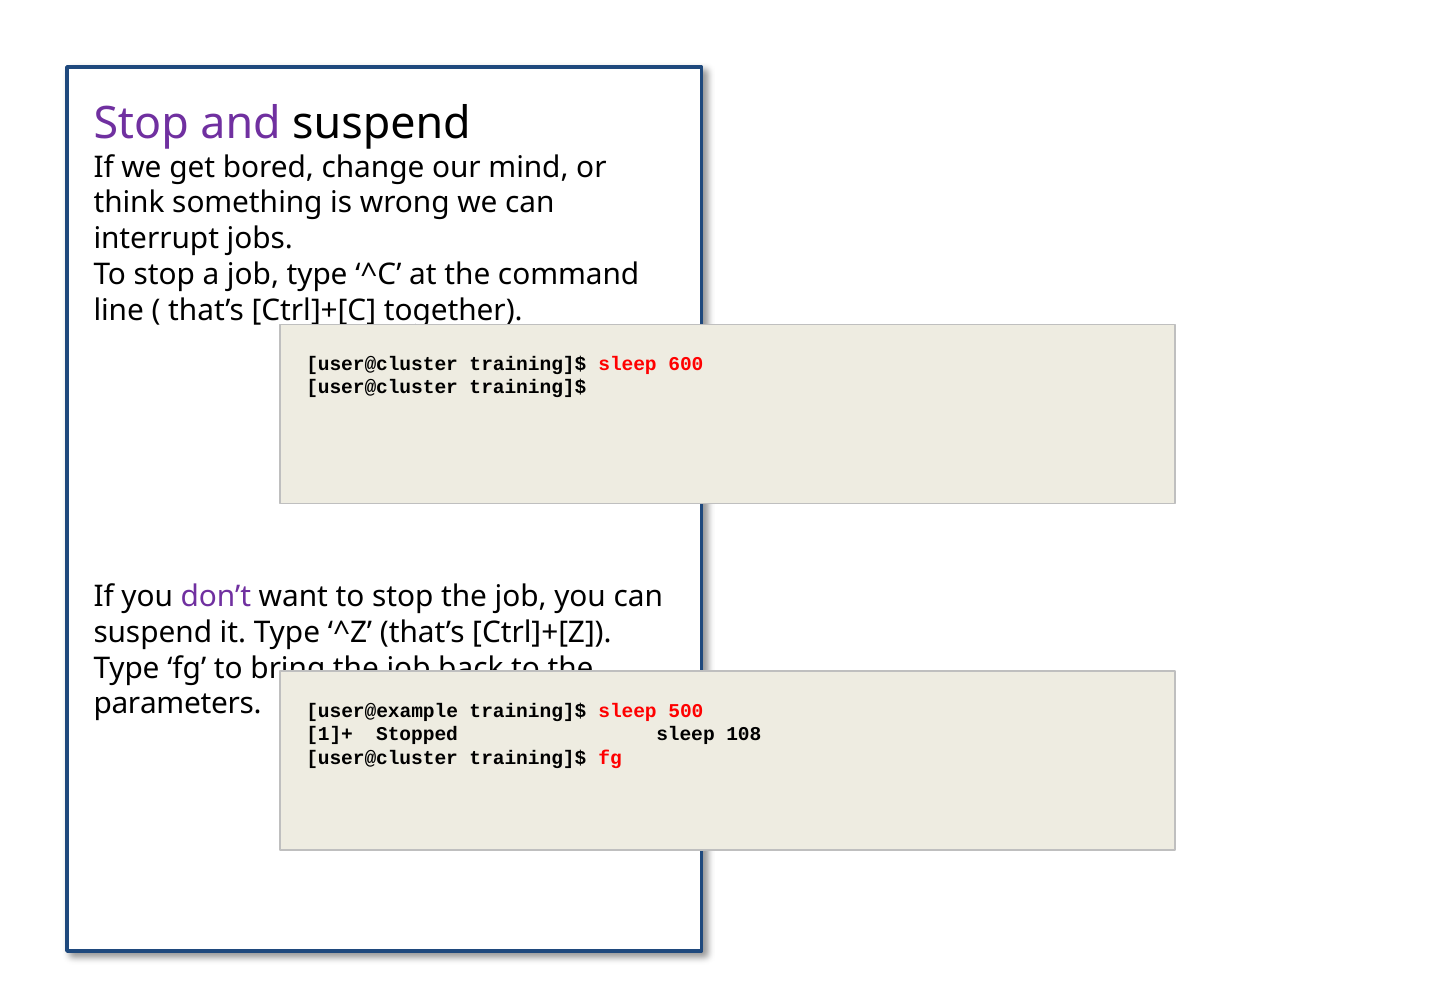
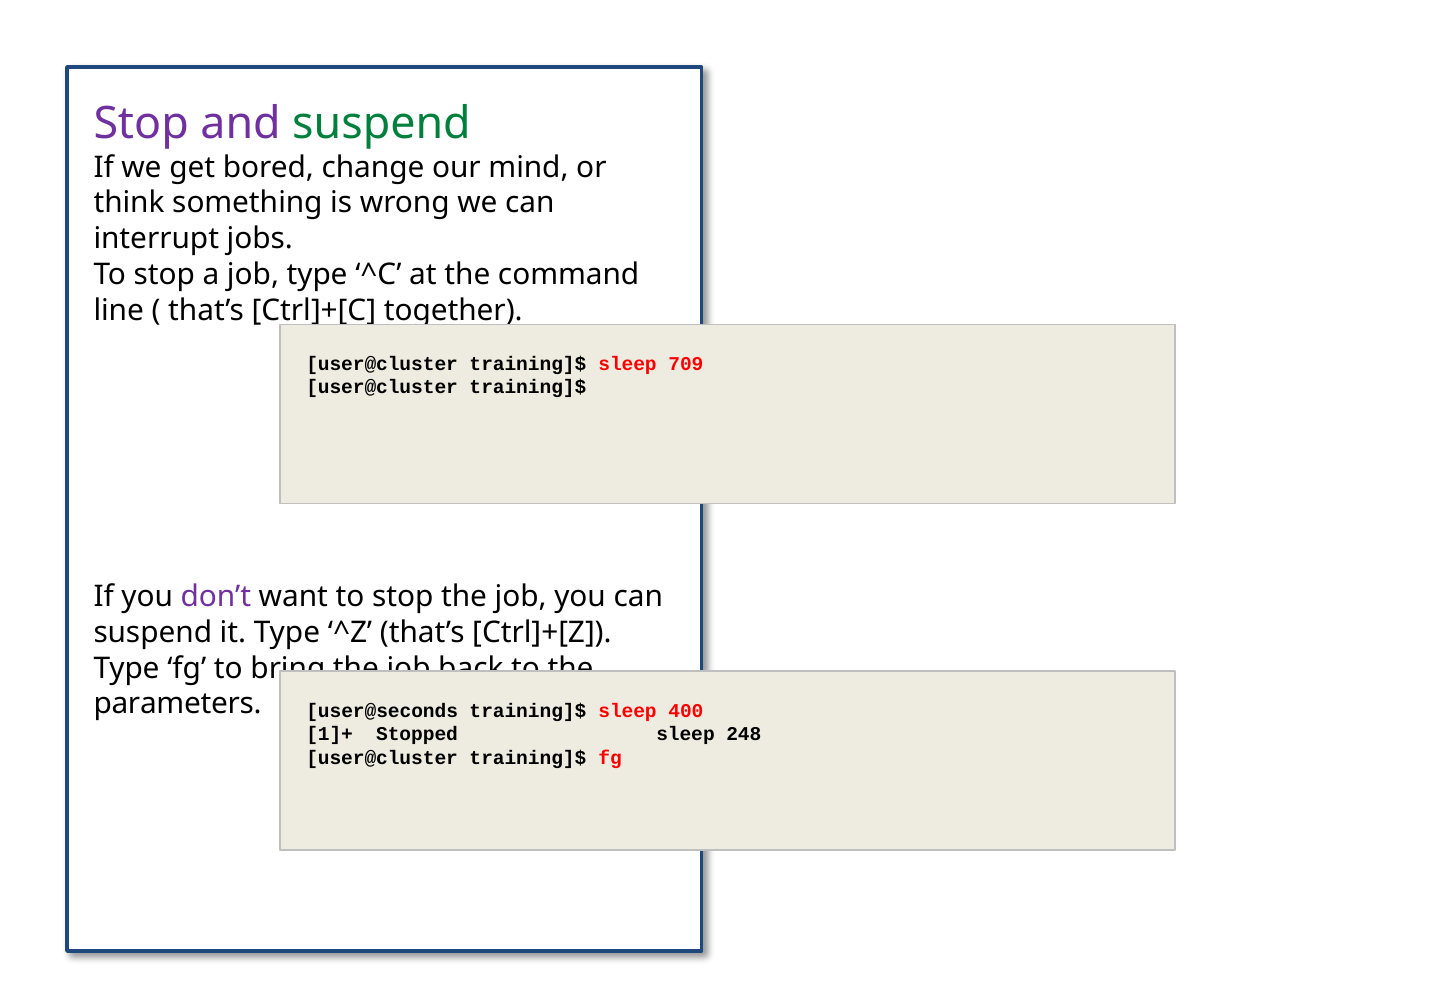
suspend colour: black -> green (381, 124)
600: 600 -> 709 (686, 364)
user@example: user@example -> user@seconds (382, 711)
500: 500 -> 400 (686, 711)
108: 108 -> 248 (744, 735)
